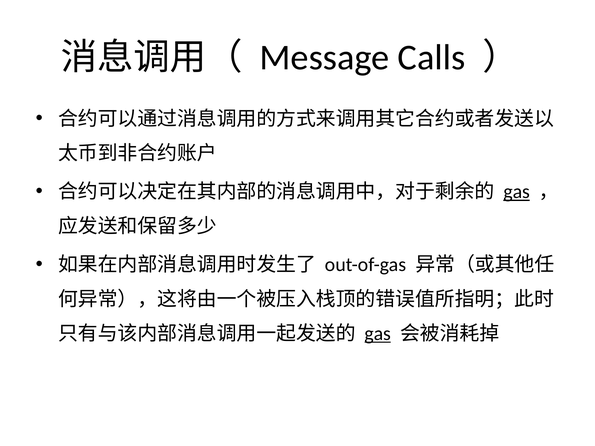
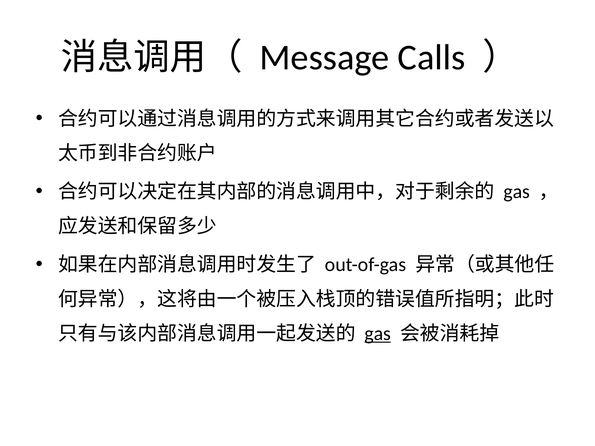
gas underline: present -> none (517, 192)
